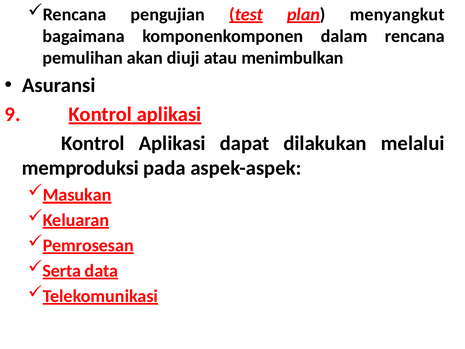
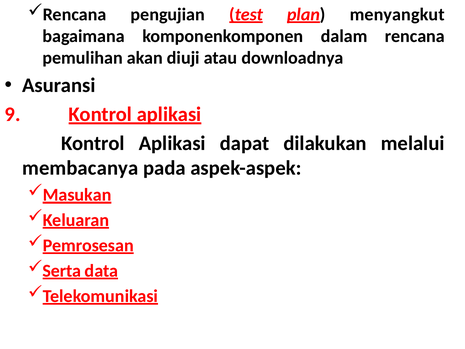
menimbulkan: menimbulkan -> downloadnya (292, 58)
memproduksi: memproduksi -> membacanya (80, 168)
